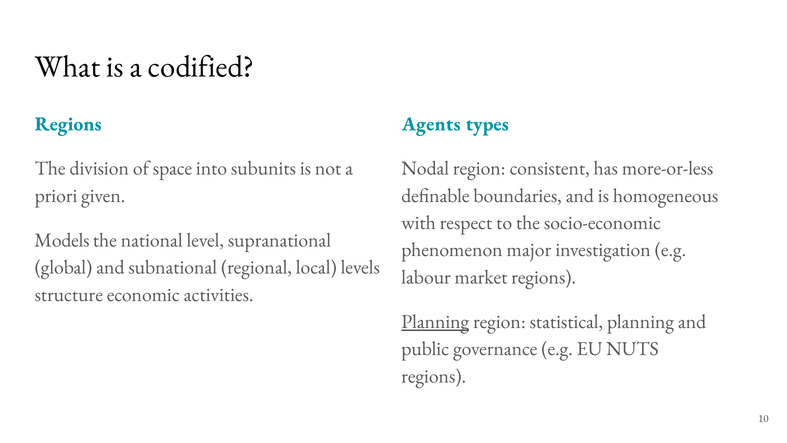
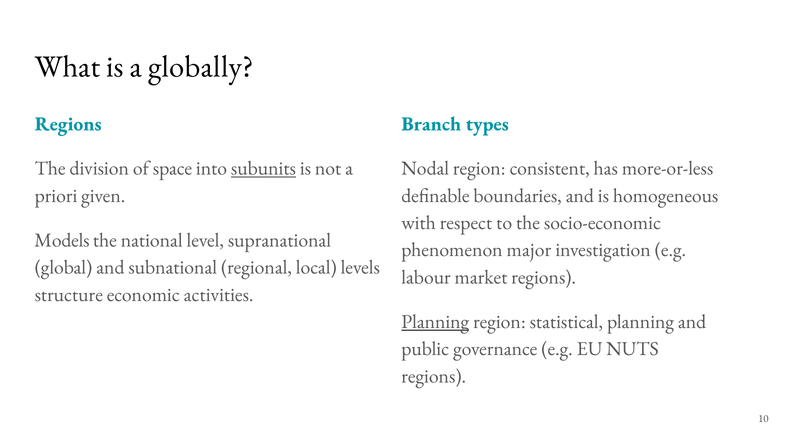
codified: codified -> globally (201, 67)
Agents: Agents -> Branch (431, 124)
subunits underline: none -> present (263, 168)
